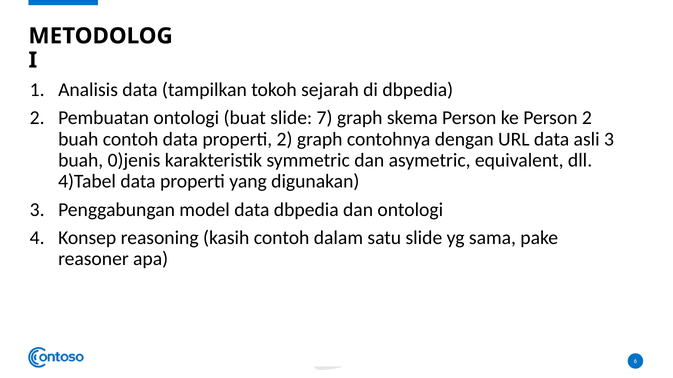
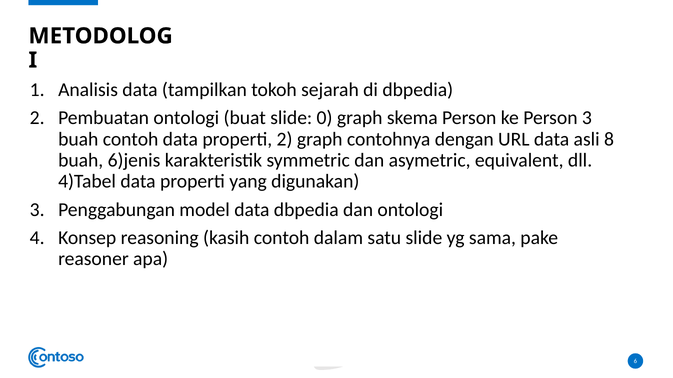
7: 7 -> 0 (325, 118)
Person 2: 2 -> 3 (587, 118)
asli 3: 3 -> 8 (609, 139)
0)jenis: 0)jenis -> 6)jenis (134, 160)
